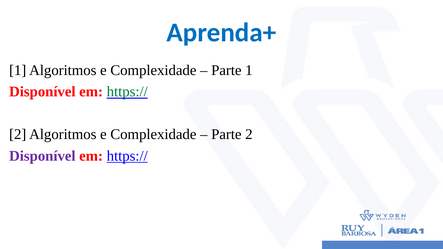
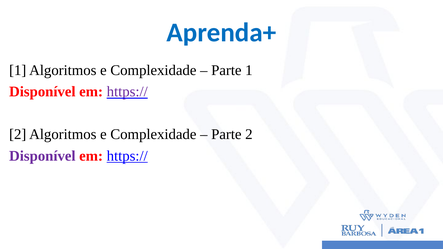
https:// colour: green -> purple (127, 92)
